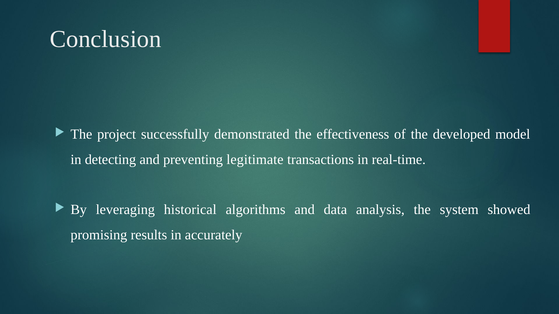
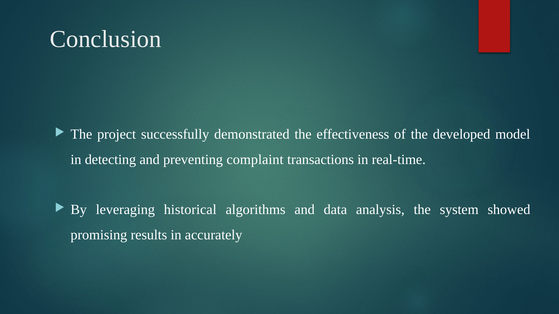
legitimate: legitimate -> complaint (255, 160)
